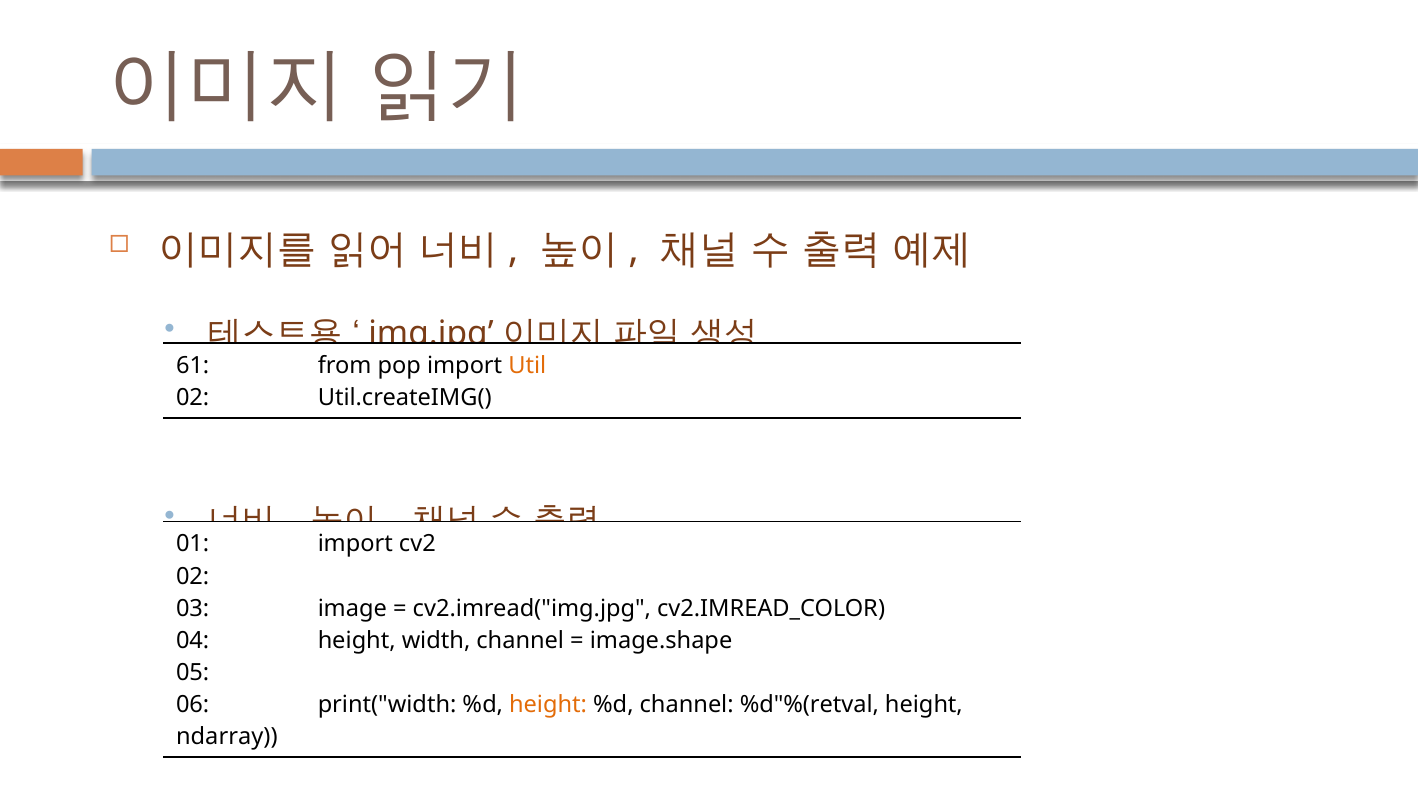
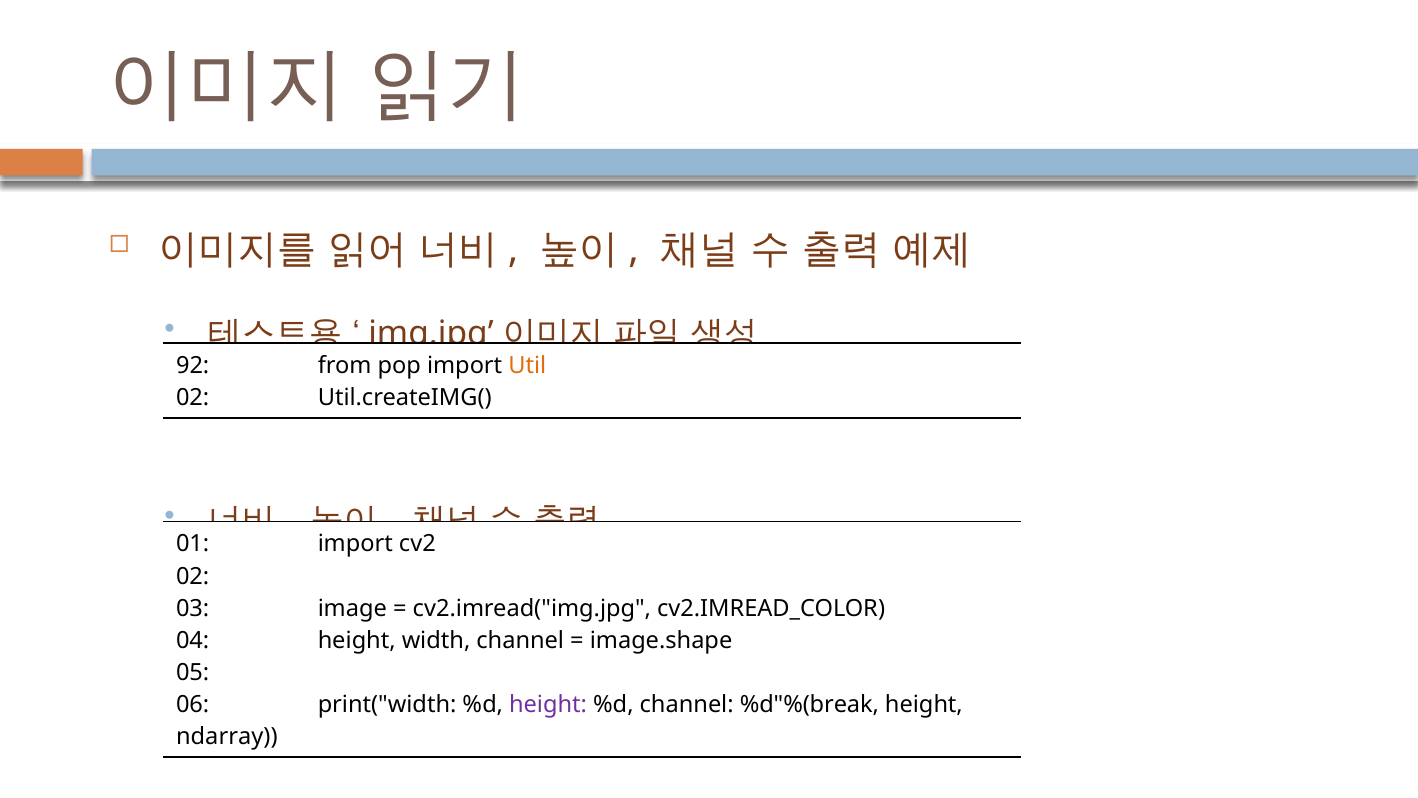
61: 61 -> 92 (193, 366)
height colour: orange -> purple (548, 705)
%d"%(retval: %d"%(retval -> %d"%(break (809, 705)
